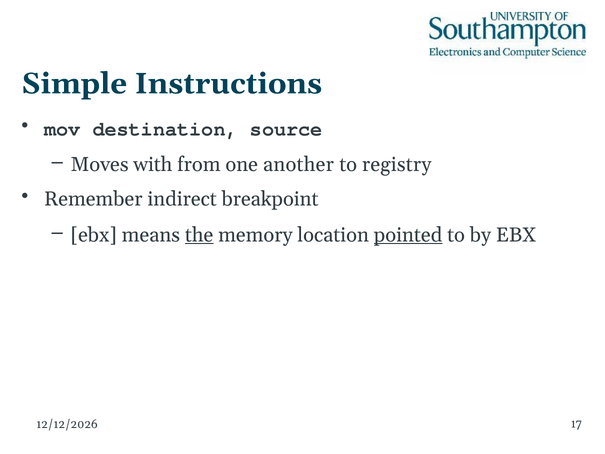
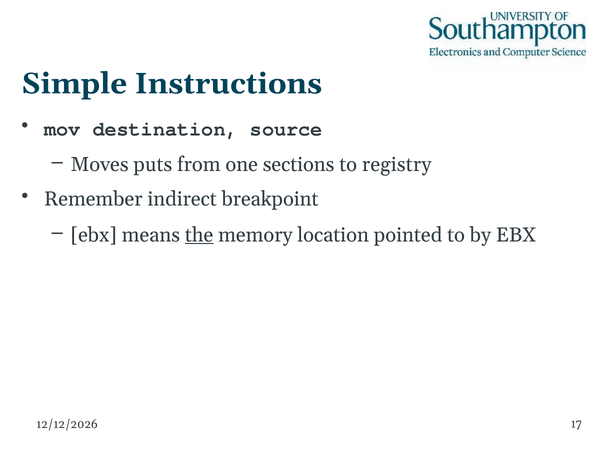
with: with -> puts (153, 165)
another: another -> sections (299, 165)
pointed underline: present -> none (408, 235)
